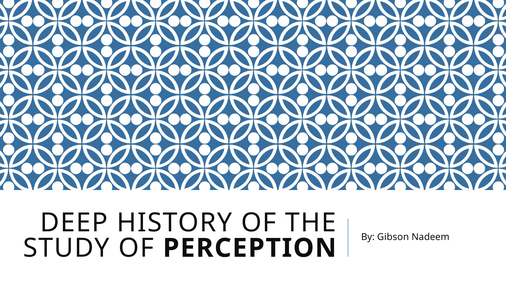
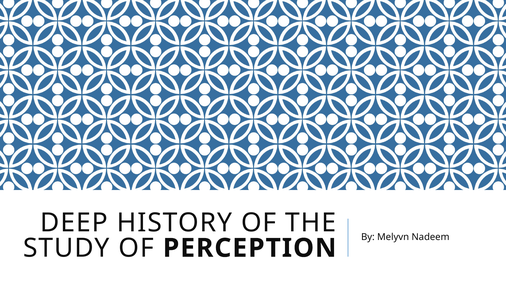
Gibson: Gibson -> Melyvn (393, 237)
